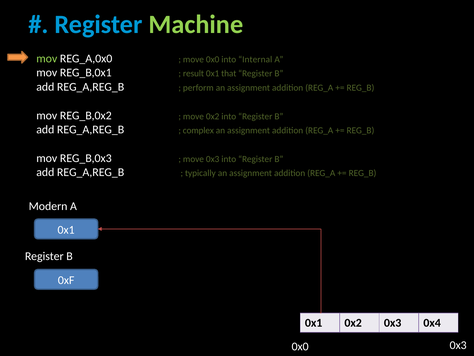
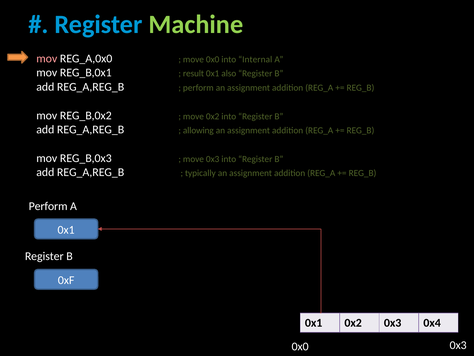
mov colour: light green -> pink (47, 58)
that: that -> also (229, 73)
complex: complex -> allowing (198, 130)
Modern: Modern -> Perform (48, 206)
